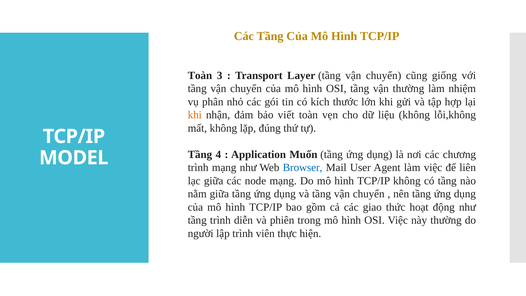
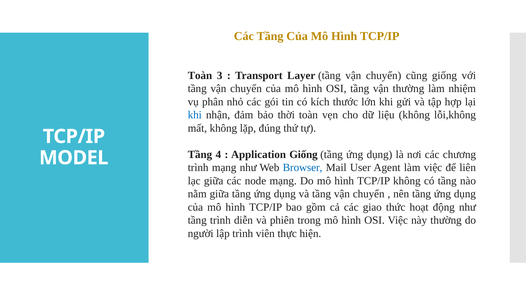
khi colour: orange -> blue (195, 115)
viết: viết -> thời (286, 115)
Application Muốn: Muốn -> Giống (303, 154)
